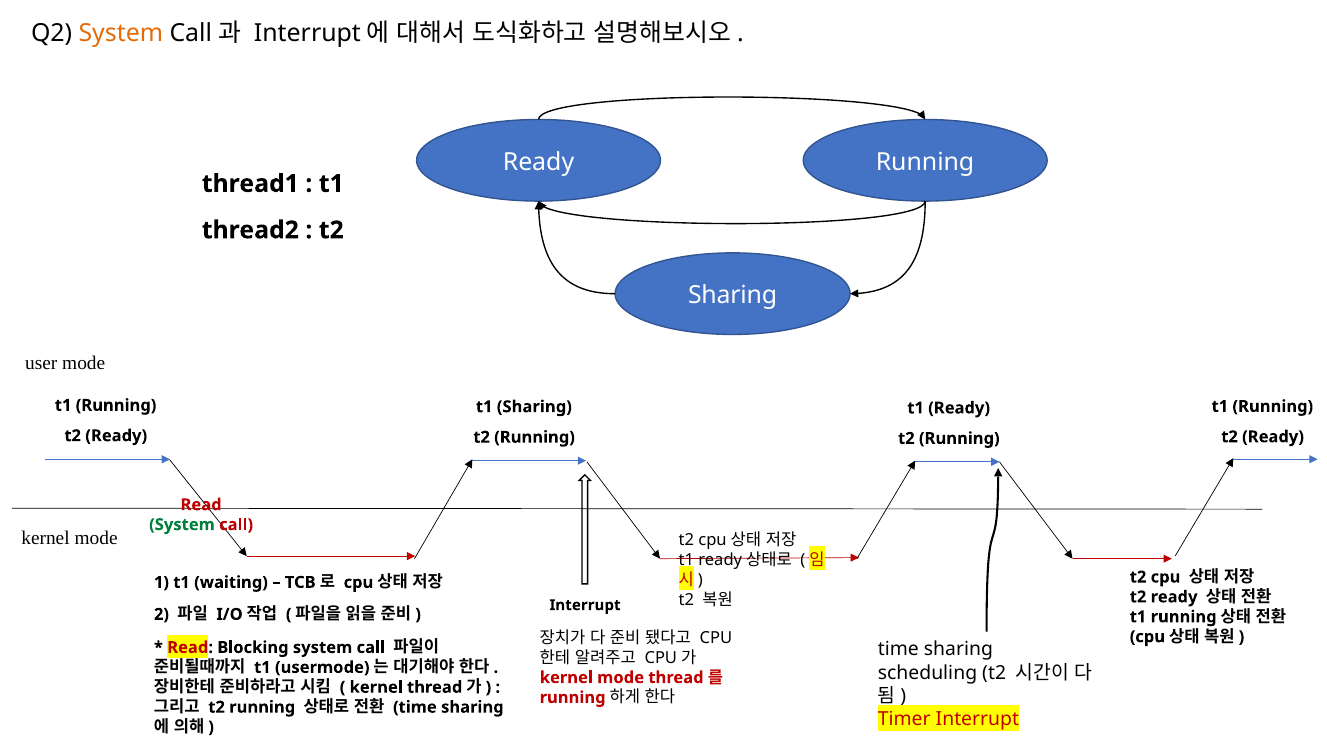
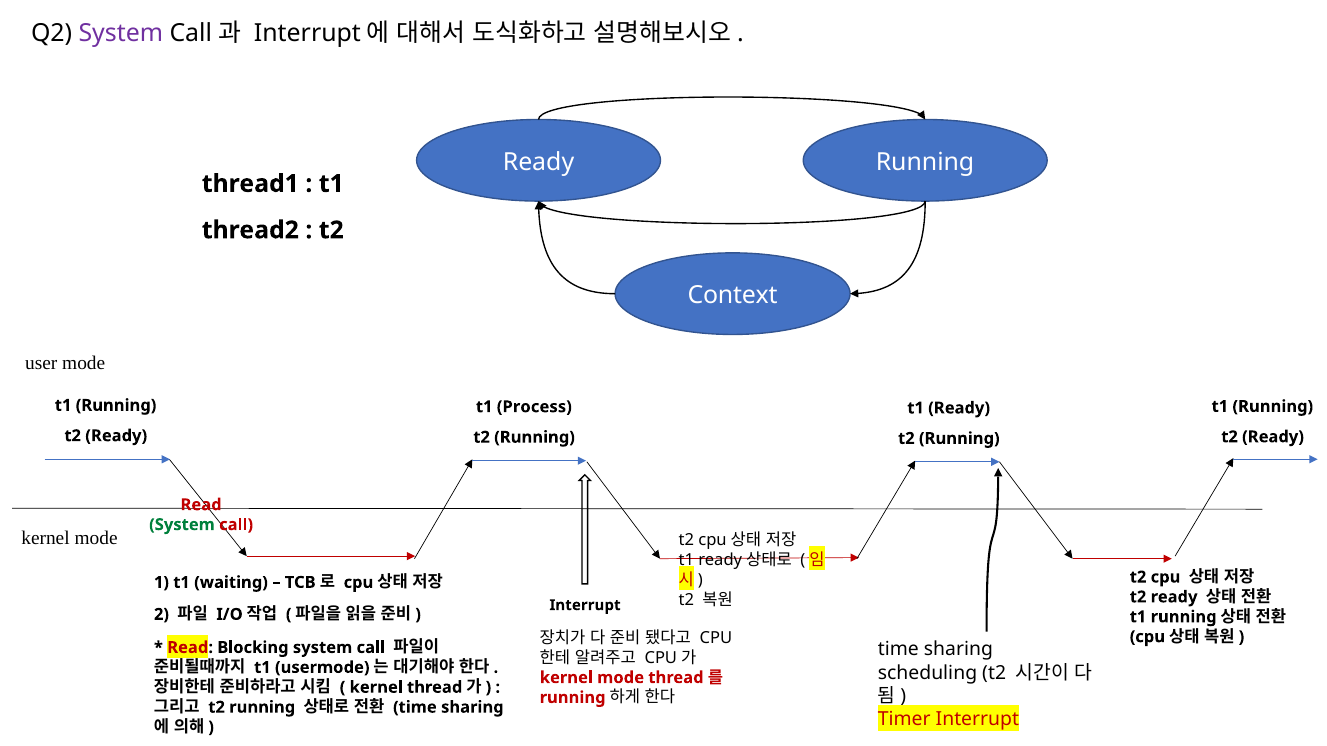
System colour: orange -> purple (121, 33)
Sharing: Sharing -> Context (733, 296)
t1 Sharing: Sharing -> Process (534, 407)
